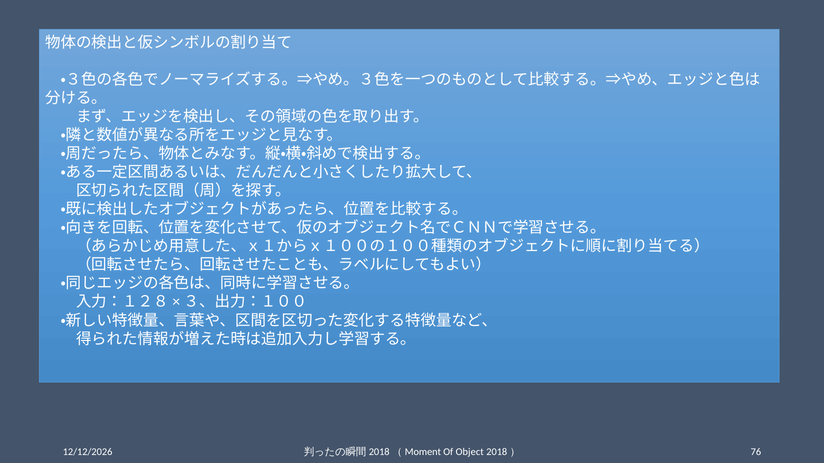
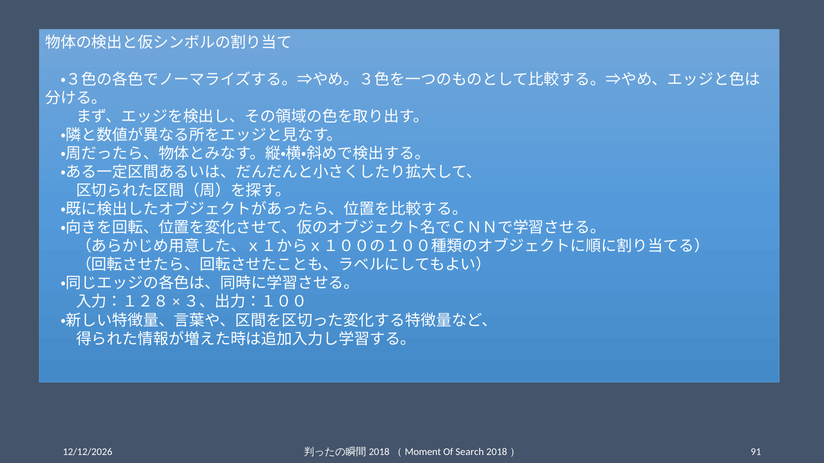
Object: Object -> Search (470, 453)
76: 76 -> 91 (756, 452)
